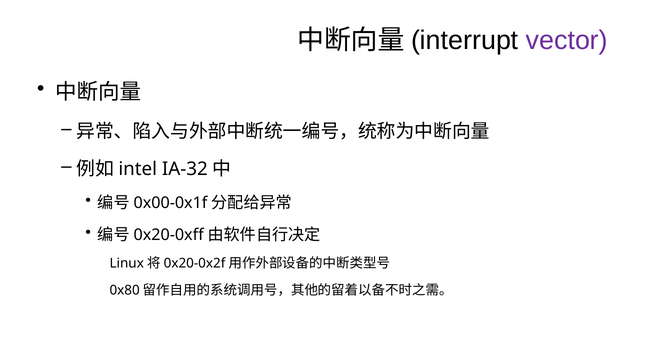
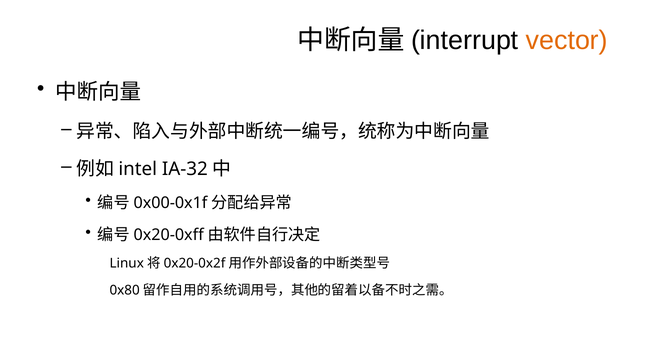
vector colour: purple -> orange (567, 40)
